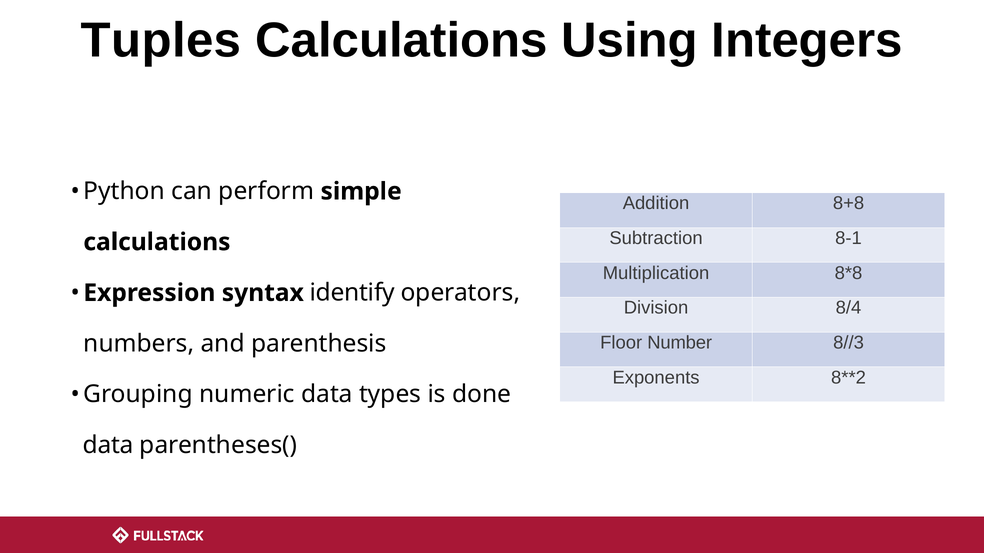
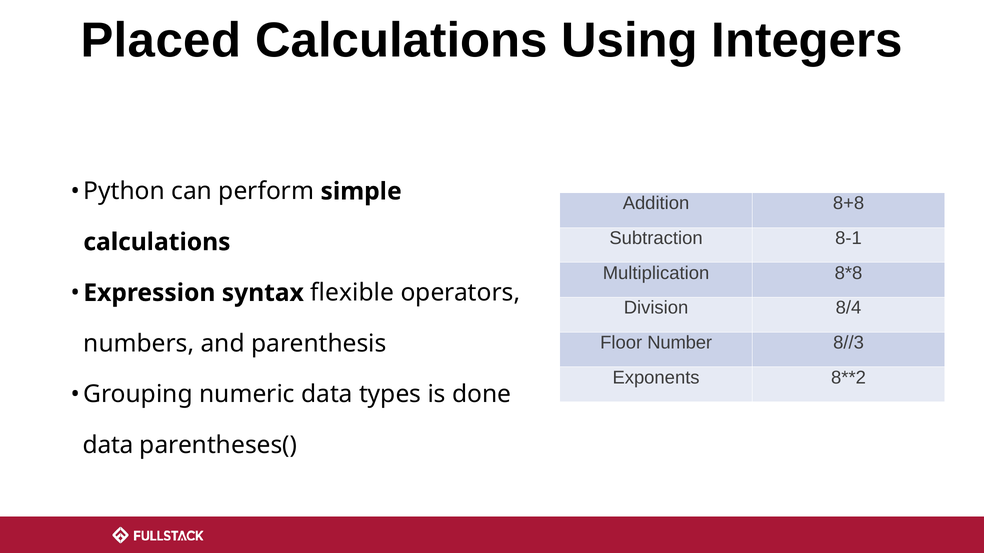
Tuples: Tuples -> Placed (161, 41)
identify: identify -> flexible (352, 293)
